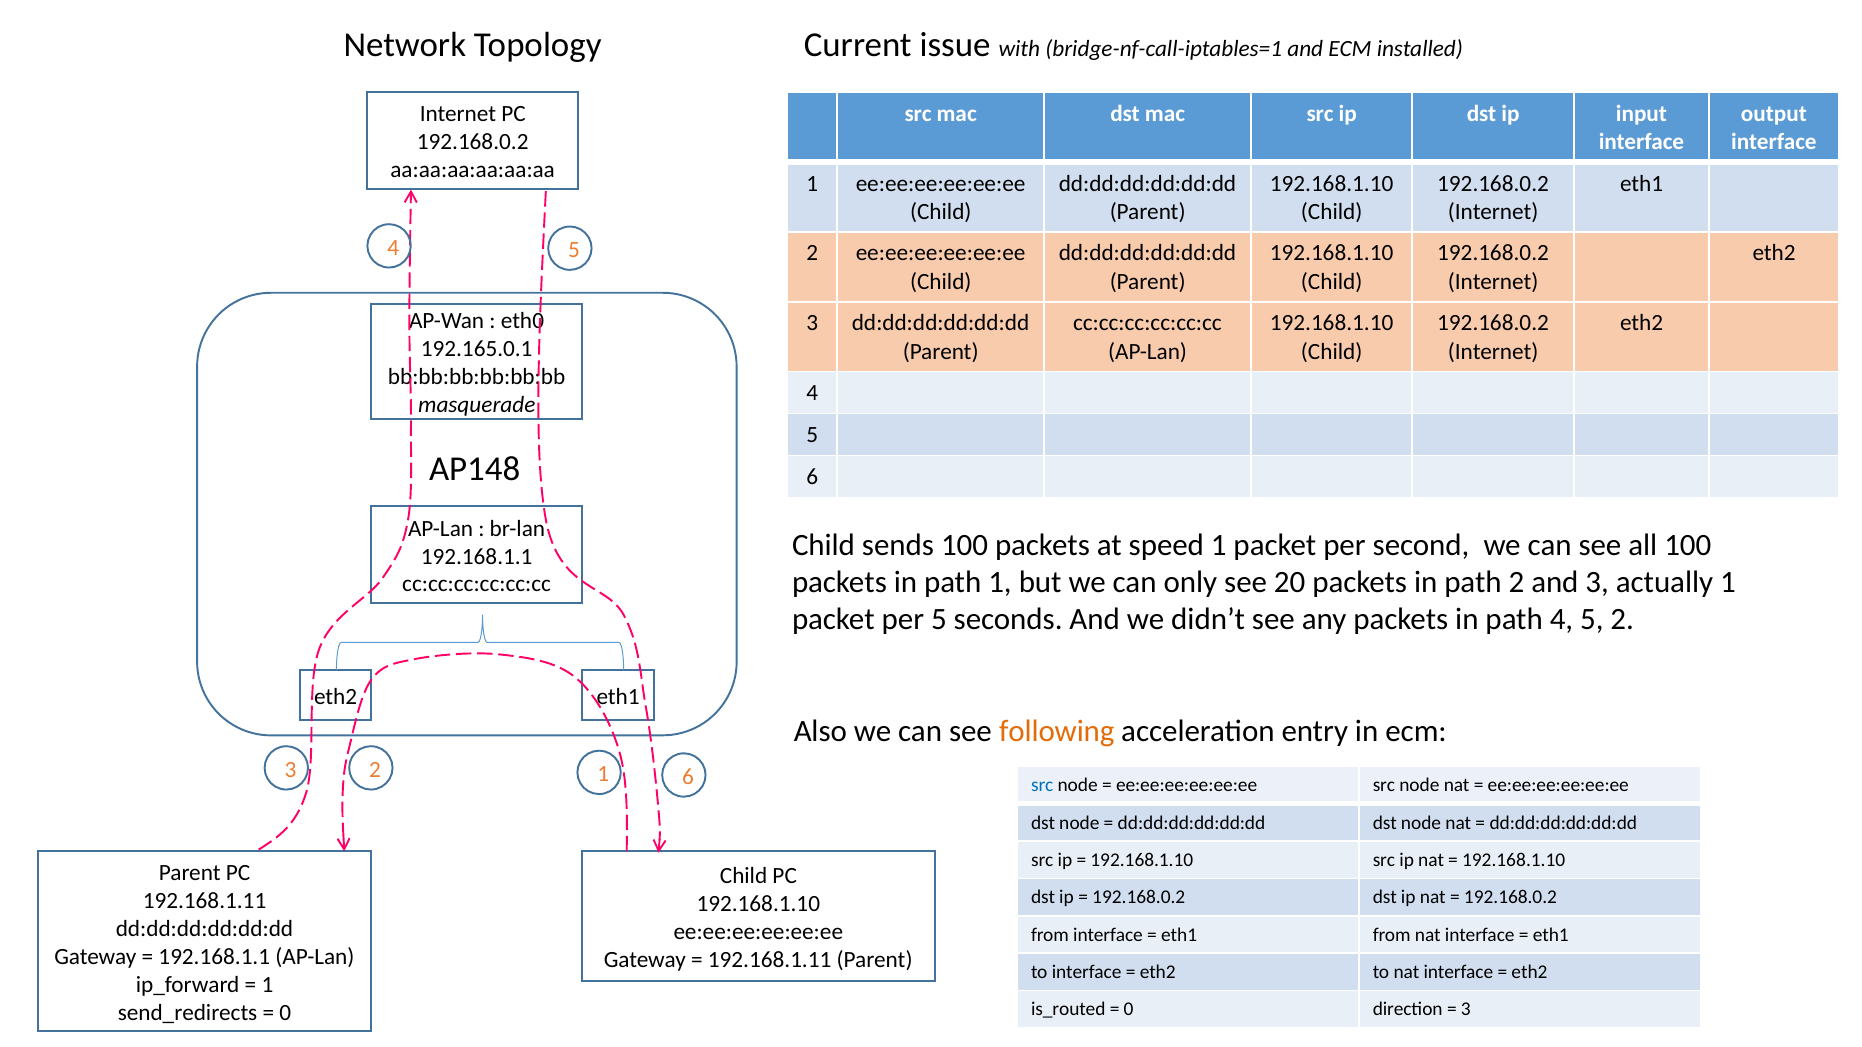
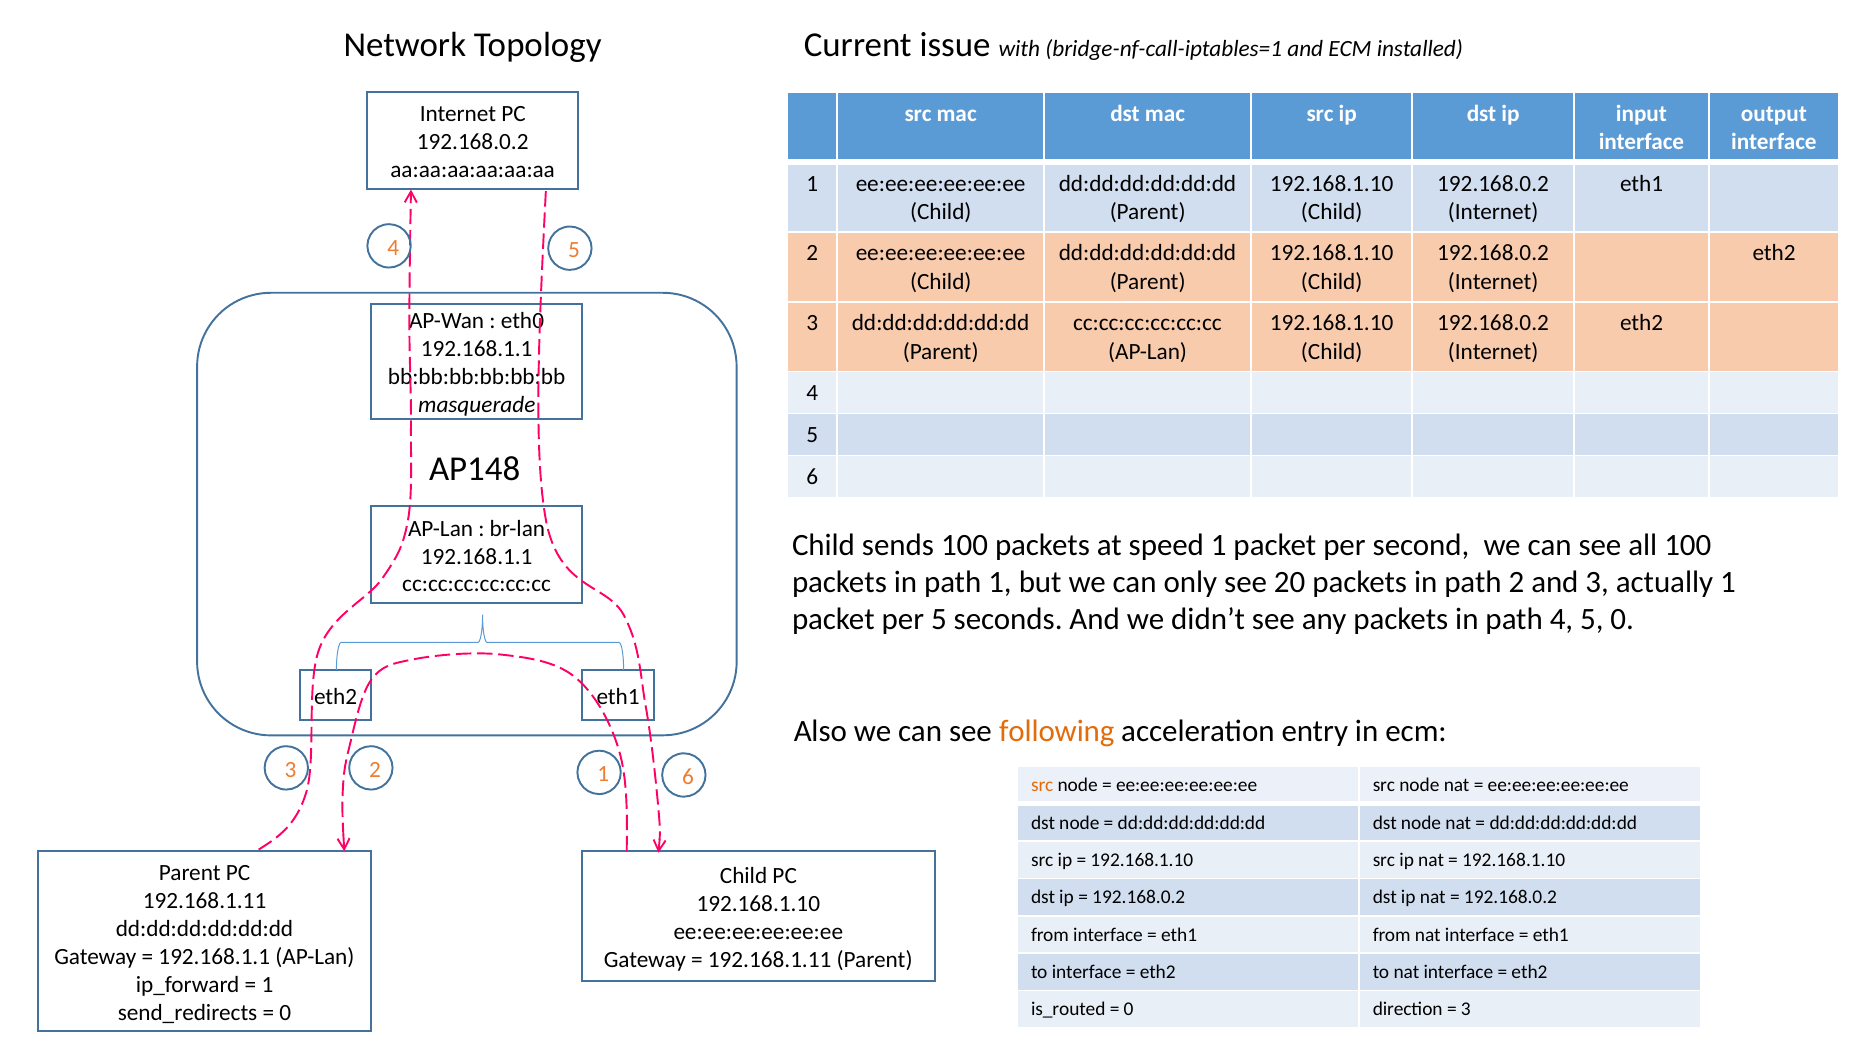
192.165.0.1: 192.165.0.1 -> 192.168.1.1 (477, 349)
5 2: 2 -> 0 (1622, 619)
src colour: blue -> orange (1042, 786)
